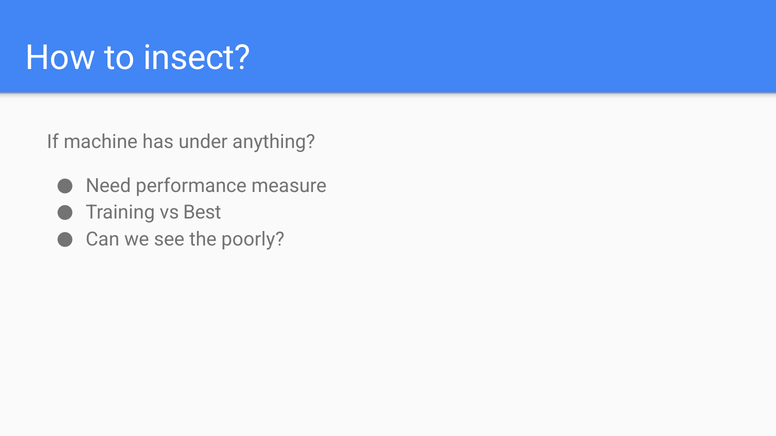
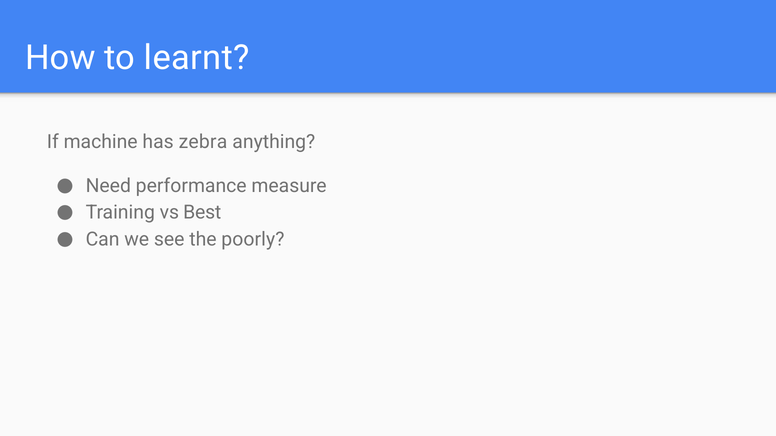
insect: insect -> learnt (197, 58)
under: under -> zebra (203, 142)
